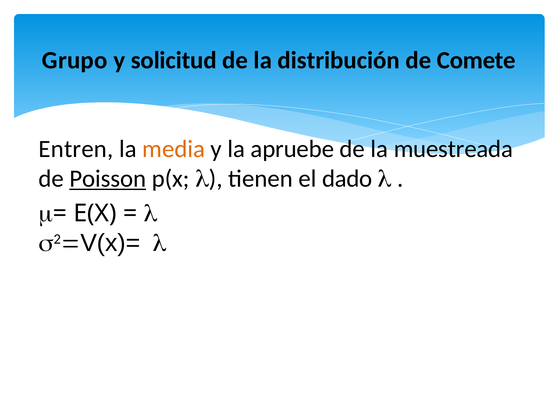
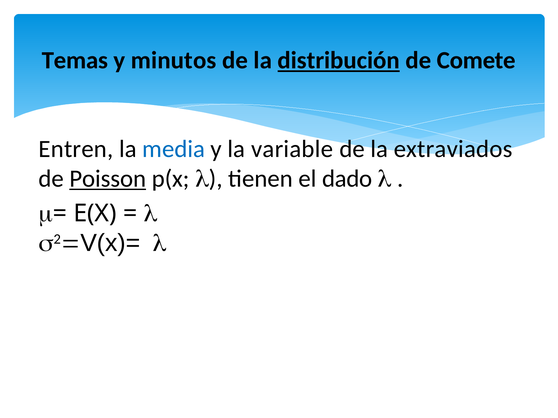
Grupo: Grupo -> Temas (75, 61)
solicitud: solicitud -> minutos (174, 61)
distribución underline: none -> present (339, 61)
media colour: orange -> blue (174, 149)
apruebe: apruebe -> variable (292, 149)
muestreada: muestreada -> extraviados (453, 149)
